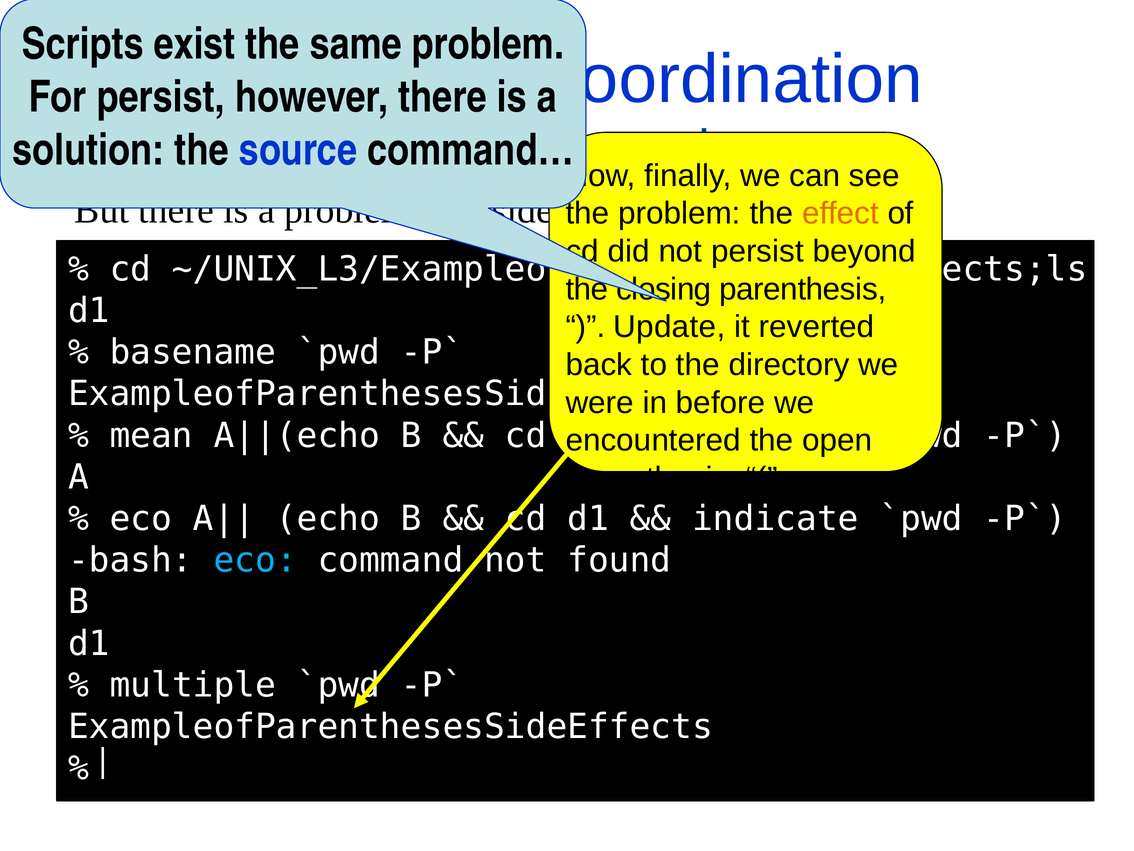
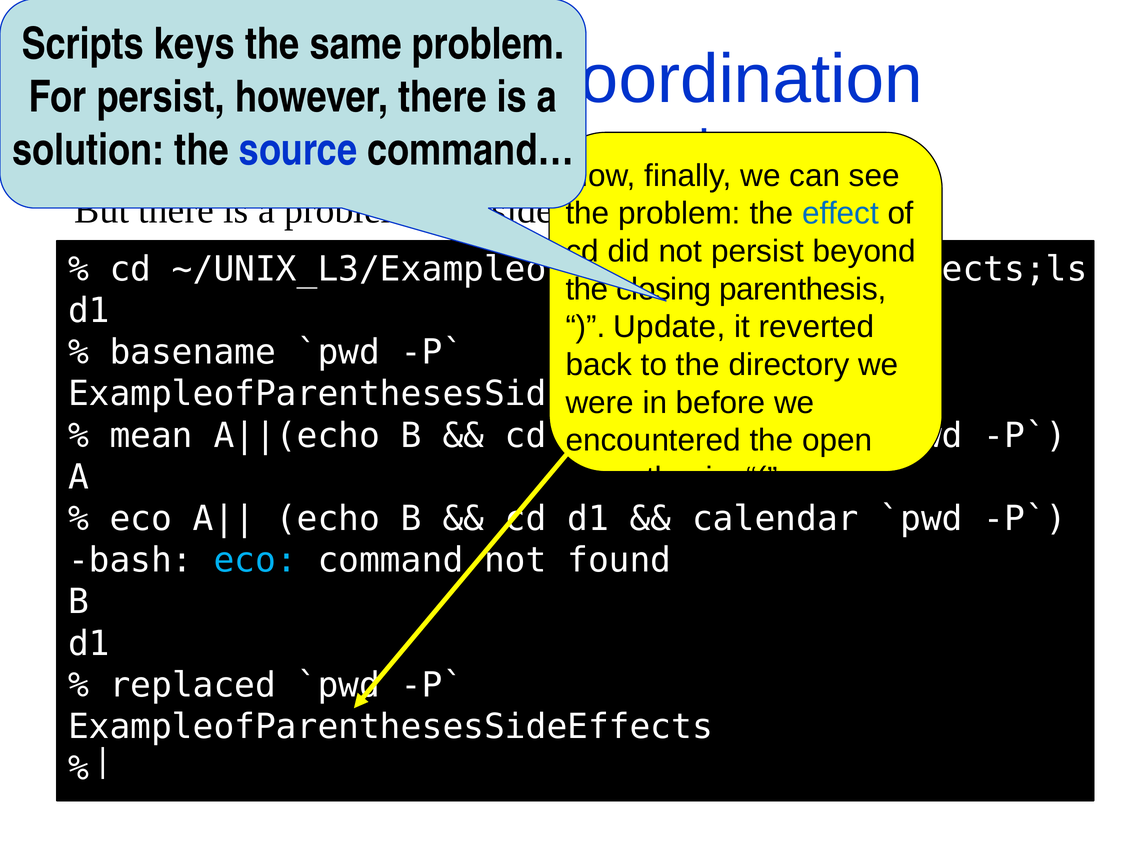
exist: exist -> keys (194, 44)
effect colour: orange -> blue (840, 213)
indicate: indicate -> calendar (775, 519)
multiple: multiple -> replaced (193, 685)
